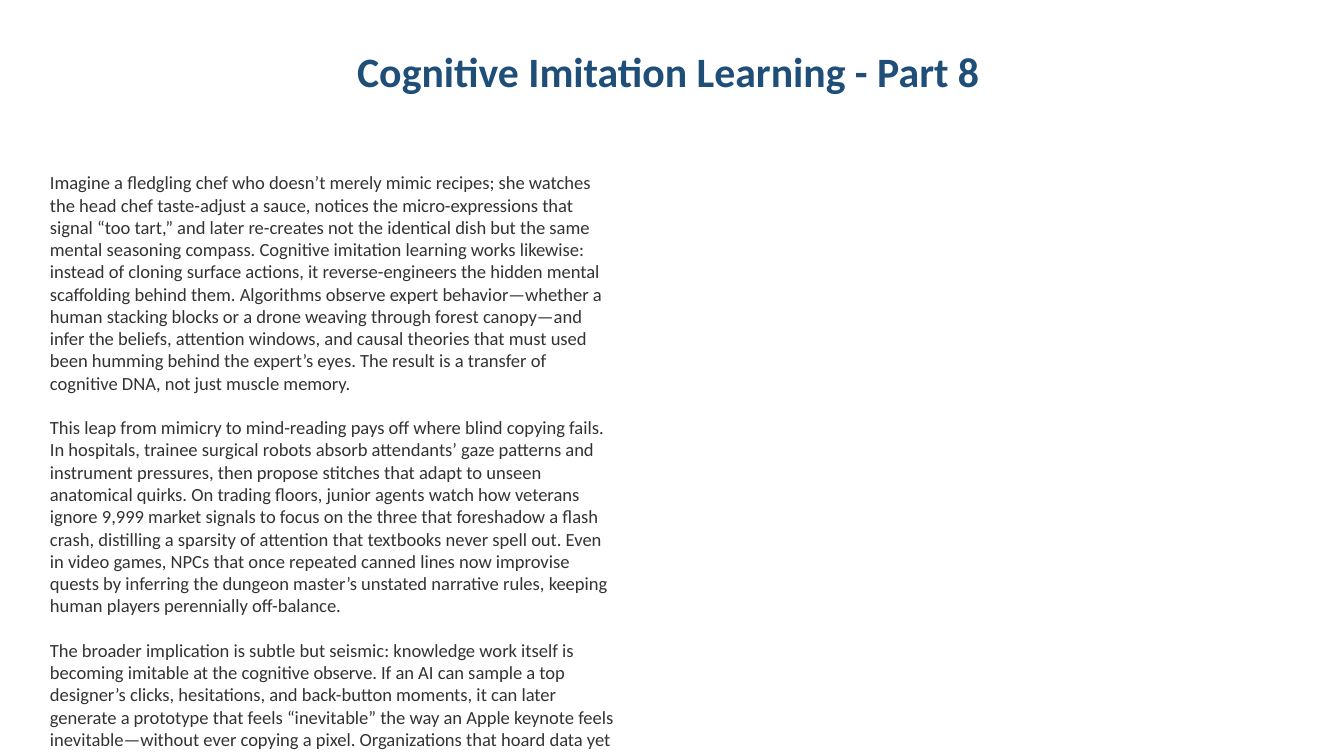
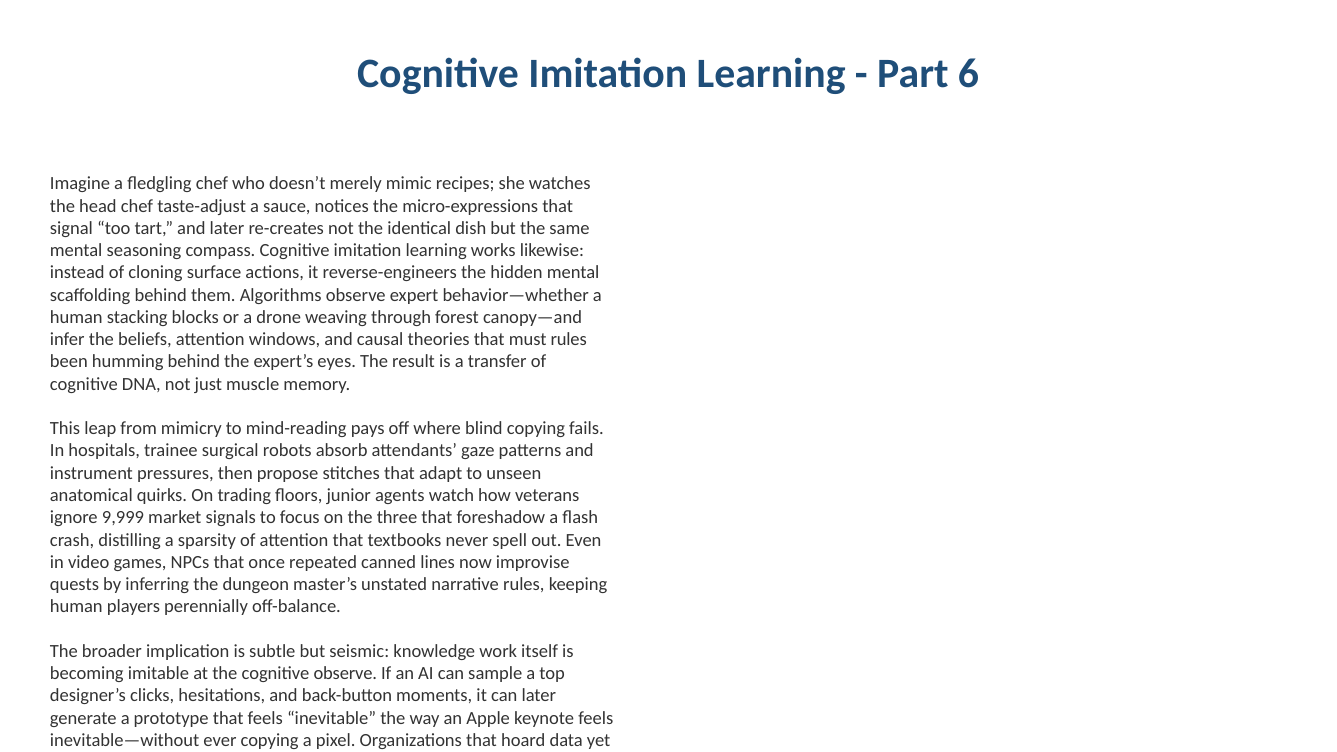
8: 8 -> 6 (968, 74)
must used: used -> rules (569, 340)
